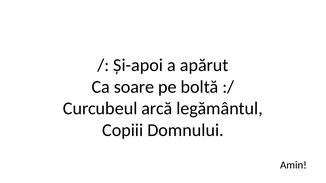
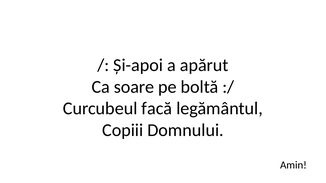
arcă: arcă -> facă (157, 109)
